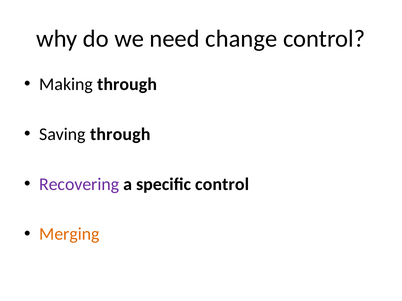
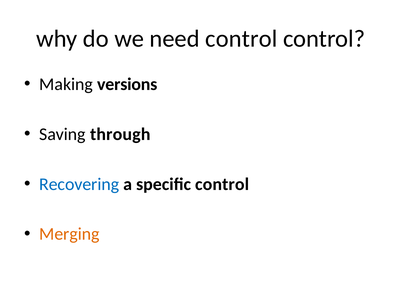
need change: change -> control (241, 39)
Making through: through -> versions (127, 84)
Recovering colour: purple -> blue (79, 184)
